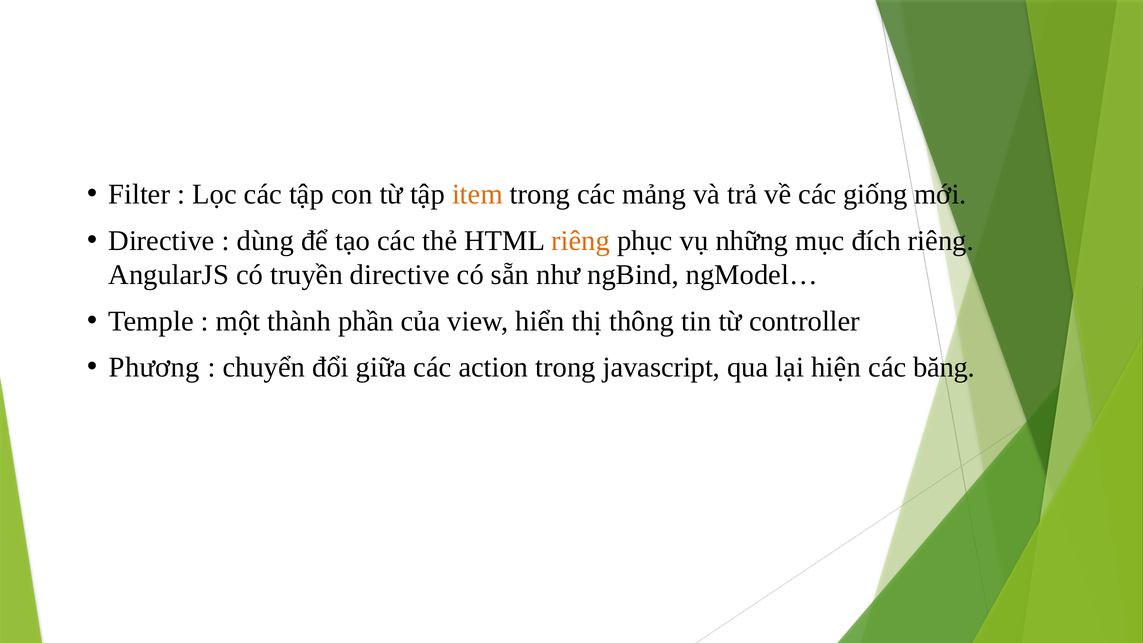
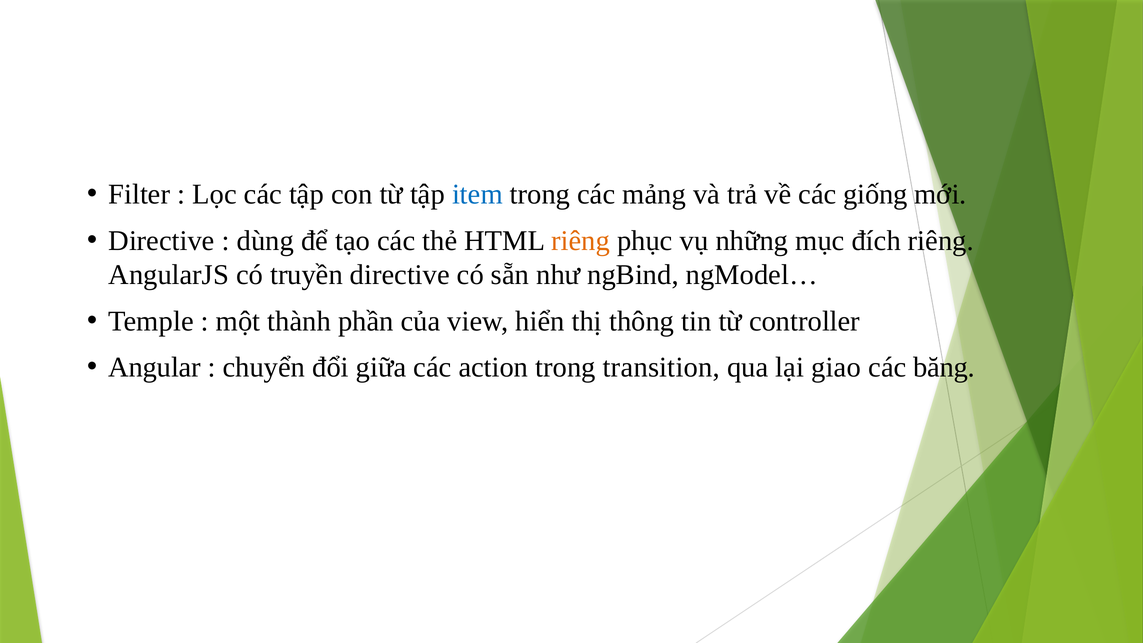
item colour: orange -> blue (477, 194)
Phương: Phương -> Angular (155, 367)
javascript: javascript -> transition (661, 367)
hiện: hiện -> giao (836, 367)
